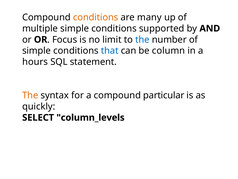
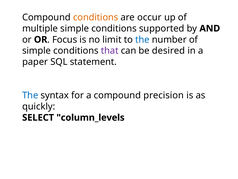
many: many -> occur (149, 17)
that colour: blue -> purple (110, 51)
column: column -> desired (168, 51)
hours: hours -> paper (35, 62)
The colour: orange -> blue (30, 95)
particular: particular -> precision (164, 95)
